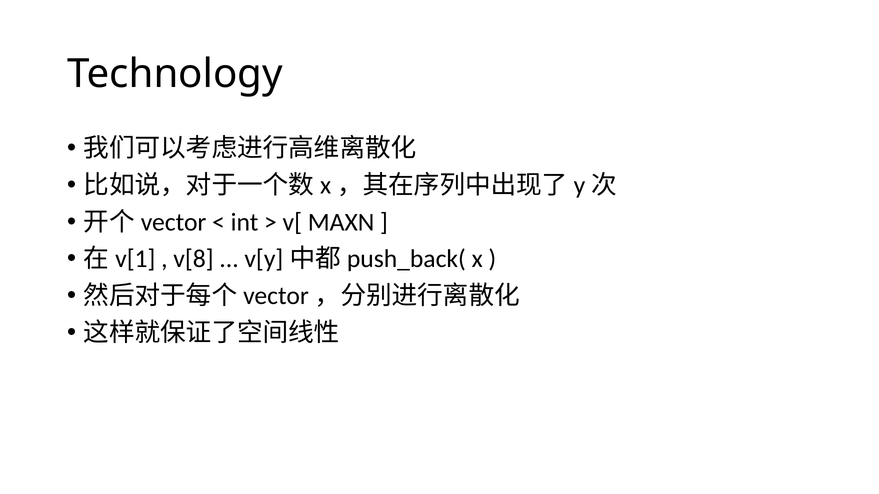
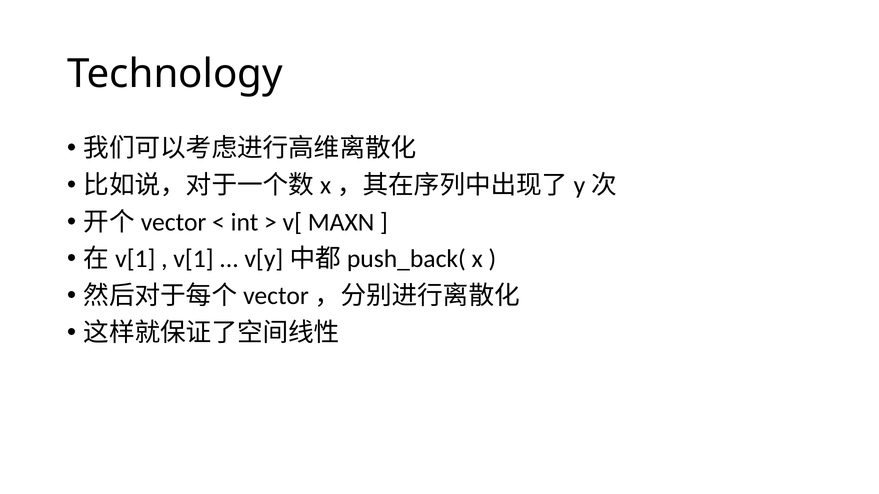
v[8: v[8 -> v[1 (193, 259)
